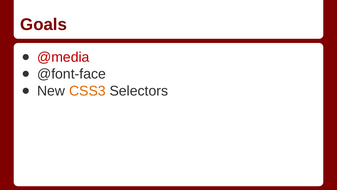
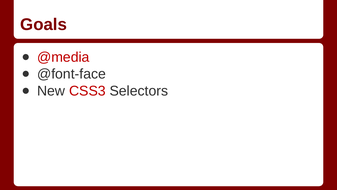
CSS3 colour: orange -> red (87, 91)
